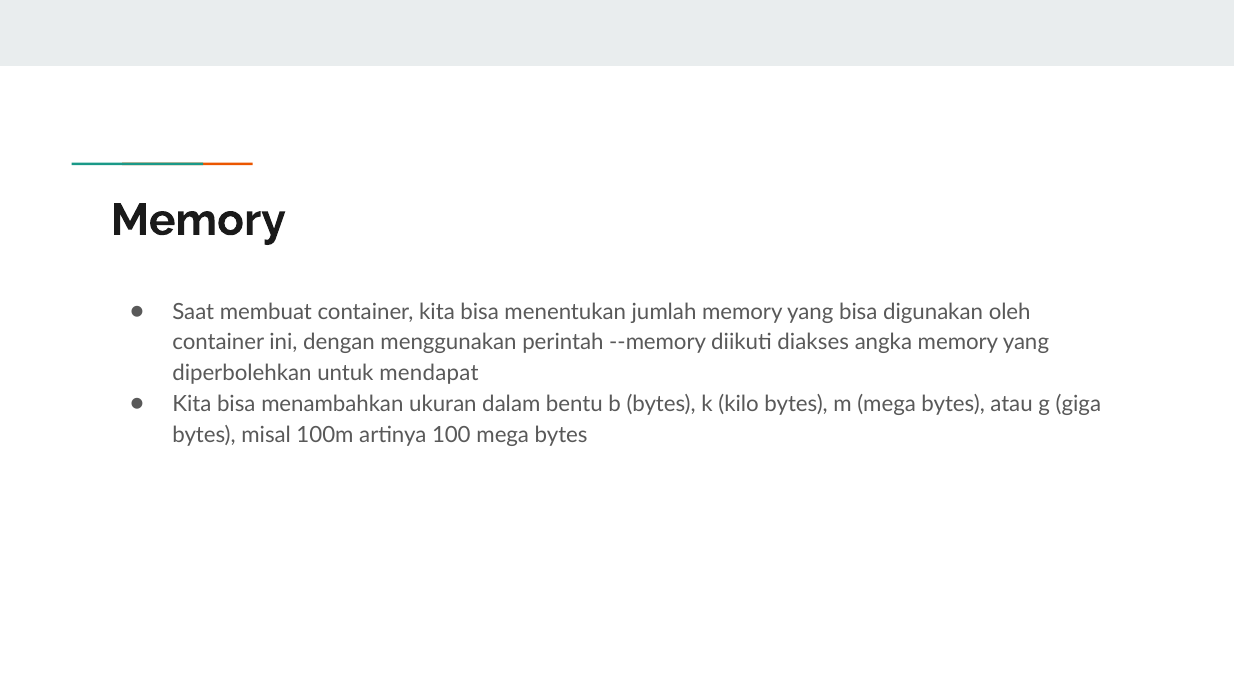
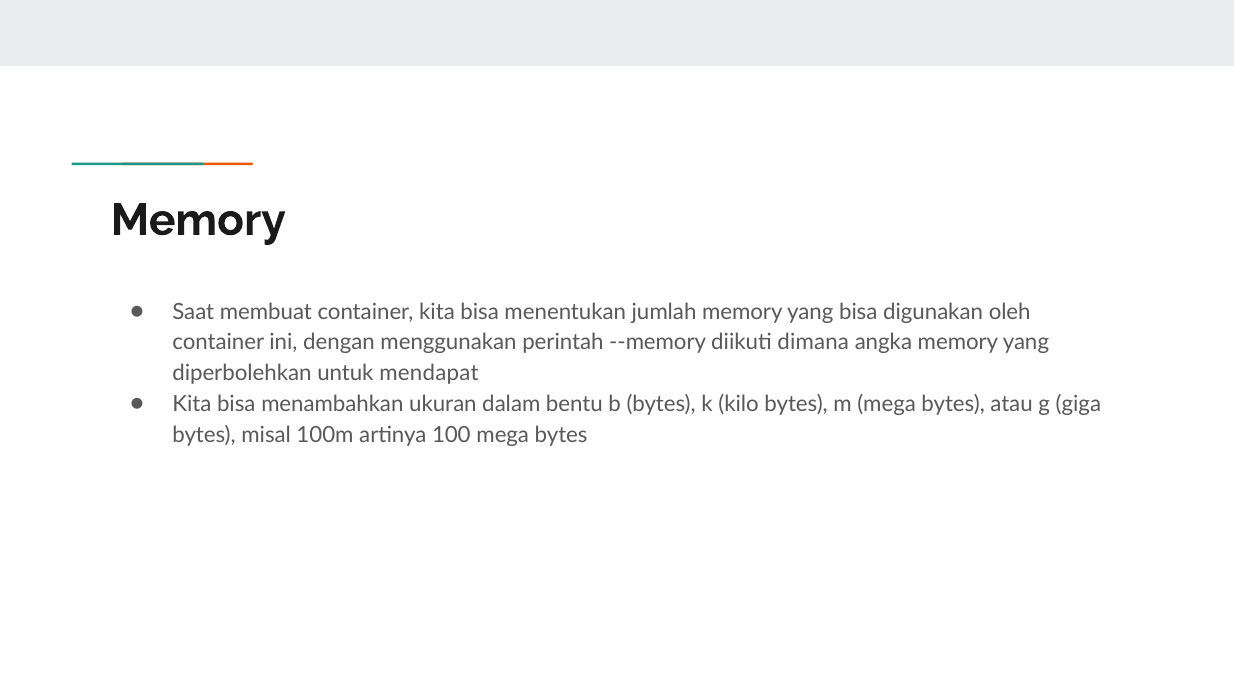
diakses: diakses -> dimana (813, 343)
